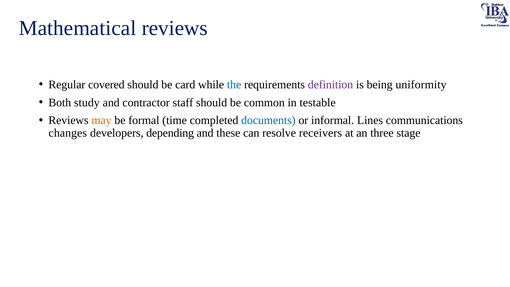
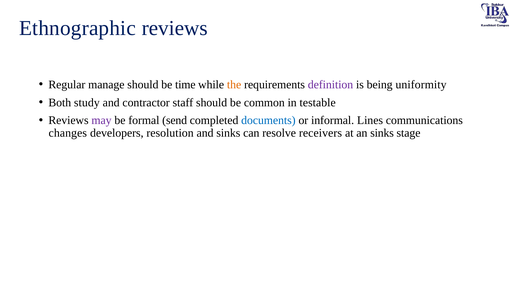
Mathematical: Mathematical -> Ethnographic (77, 28)
covered: covered -> manage (106, 85)
card: card -> time (185, 85)
the colour: blue -> orange (234, 85)
may colour: orange -> purple (102, 120)
time: time -> send (175, 120)
depending: depending -> resolution (170, 133)
and these: these -> sinks (228, 133)
an three: three -> sinks (382, 133)
